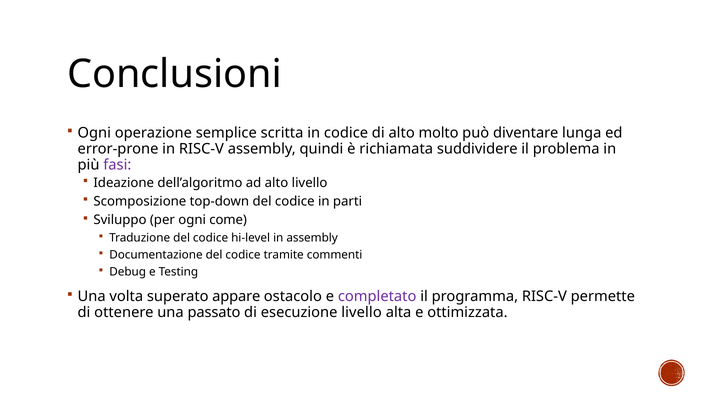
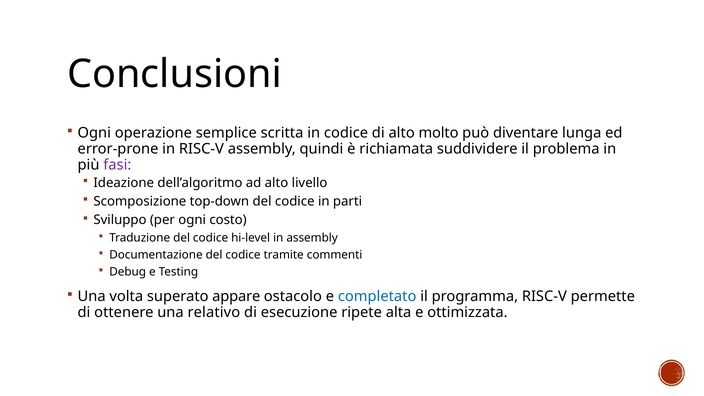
come: come -> costo (228, 220)
completato colour: purple -> blue (377, 297)
passato: passato -> relativo (214, 312)
esecuzione livello: livello -> ripete (362, 312)
